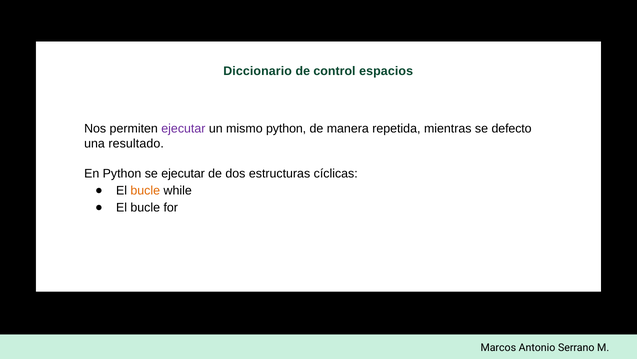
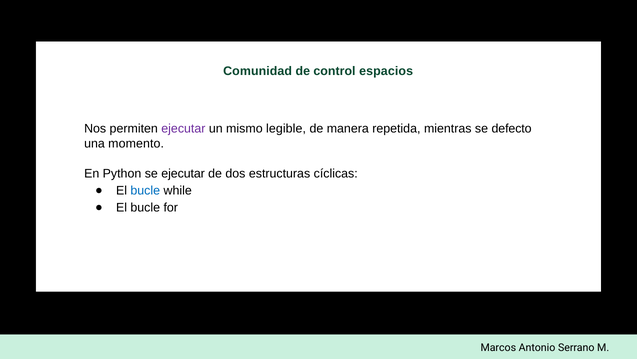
Diccionario: Diccionario -> Comunidad (258, 71)
mismo python: python -> legible (286, 129)
resultado: resultado -> momento (136, 144)
bucle colour: orange -> blue (145, 190)
